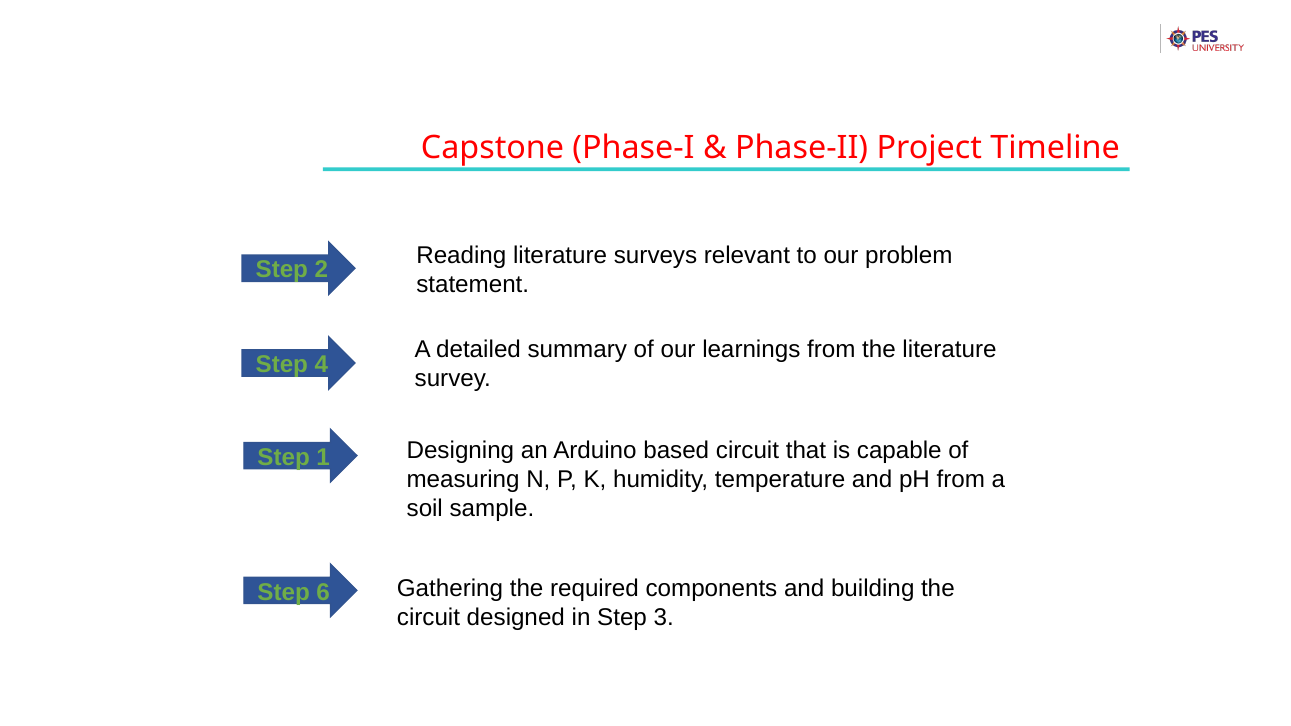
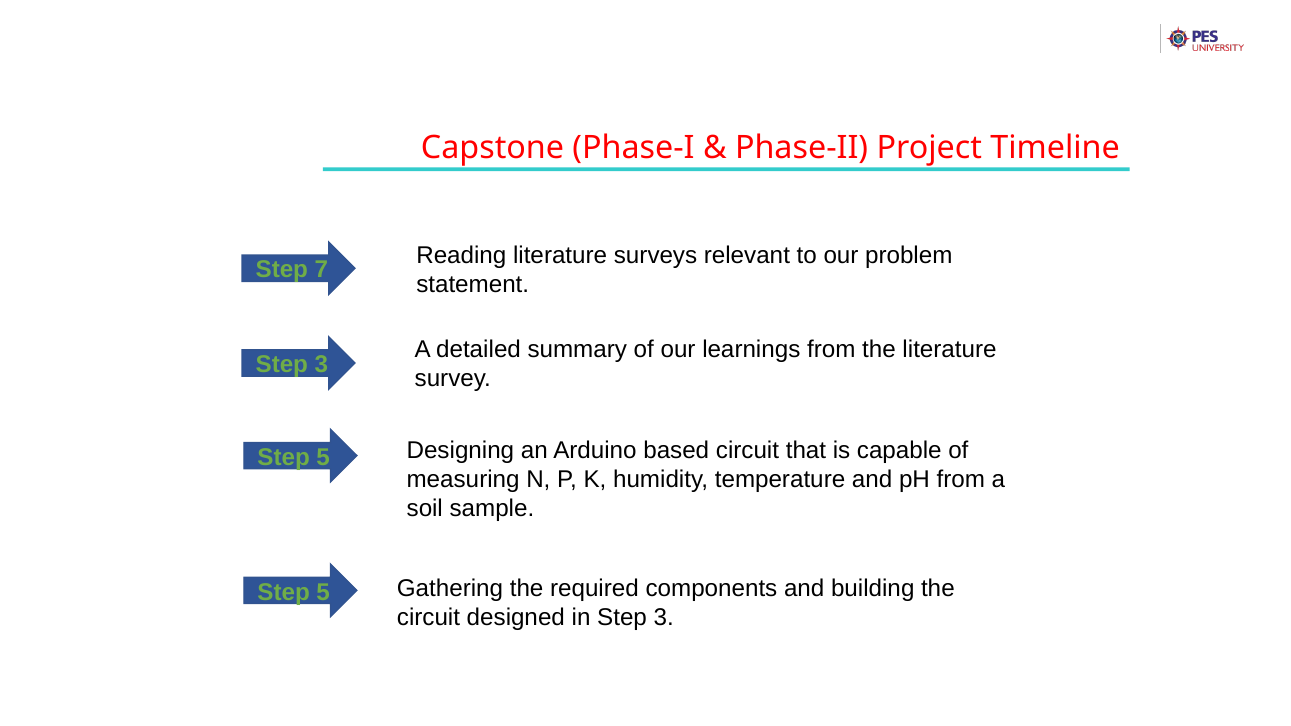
2: 2 -> 7 (321, 270)
4: 4 -> 3 (321, 365)
1: 1 -> 5 (323, 457)
6: 6 -> 5 (323, 592)
